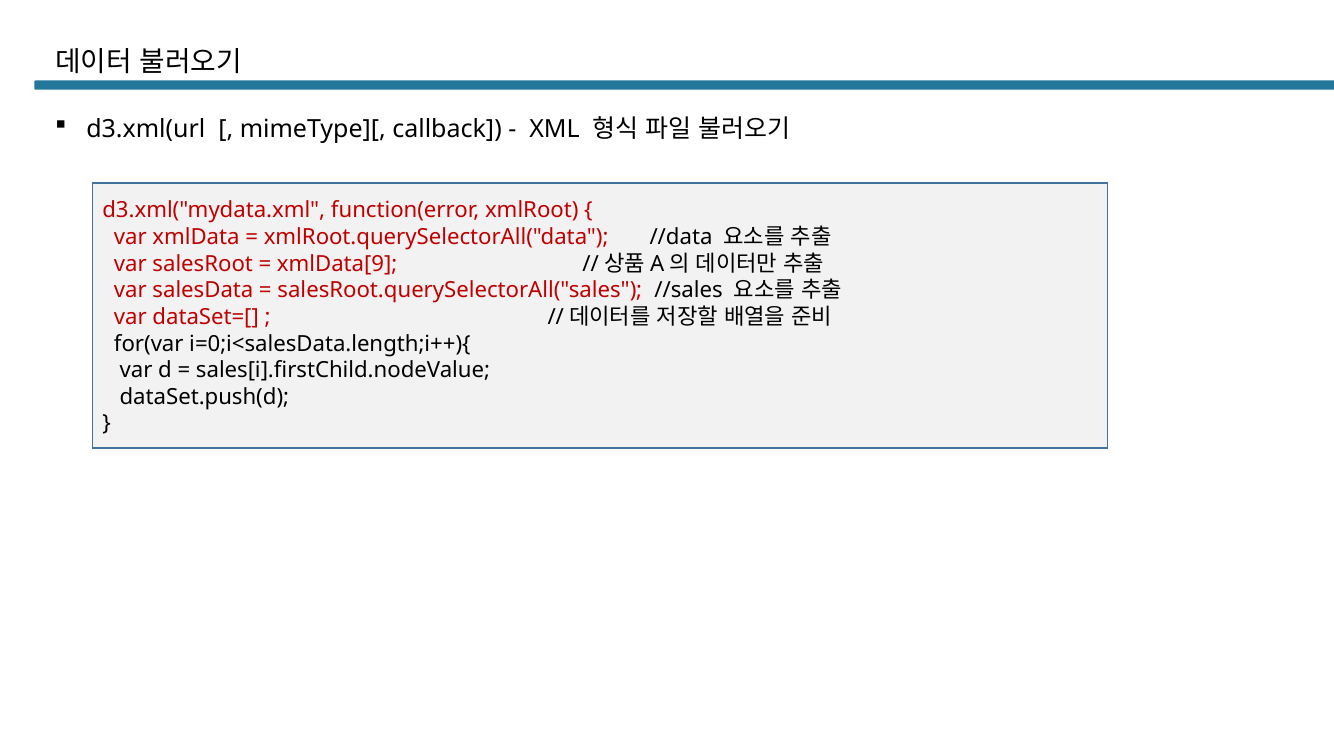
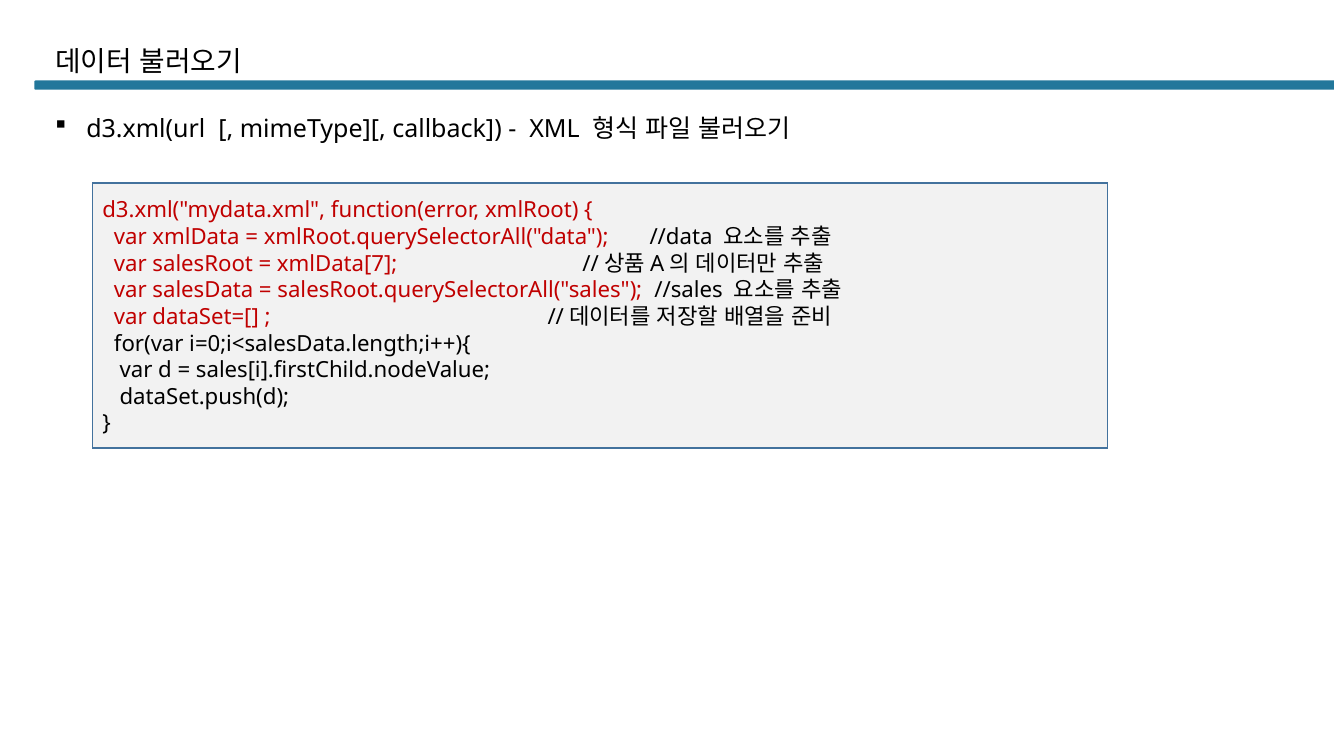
xmlData[9: xmlData[9 -> xmlData[7 (337, 264)
